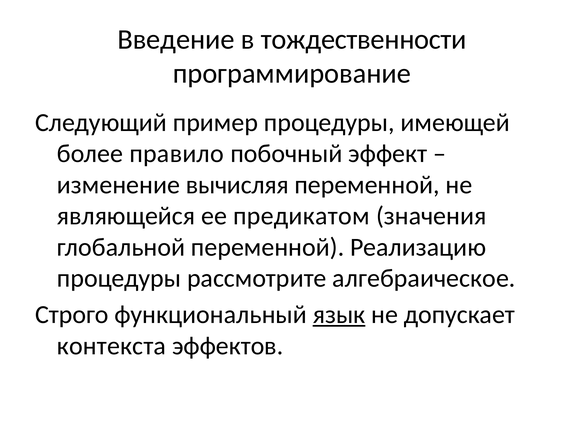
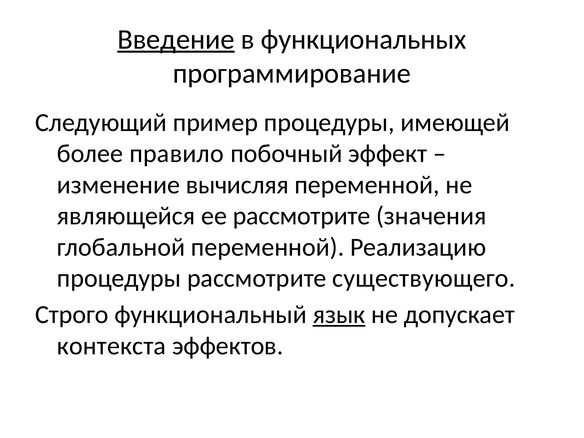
Введение underline: none -> present (176, 39)
тождественности: тождественности -> функциональных (364, 39)
ее предикатом: предикатом -> рассмотрите (302, 216)
алгебраическое: алгебраическое -> существующего (424, 278)
